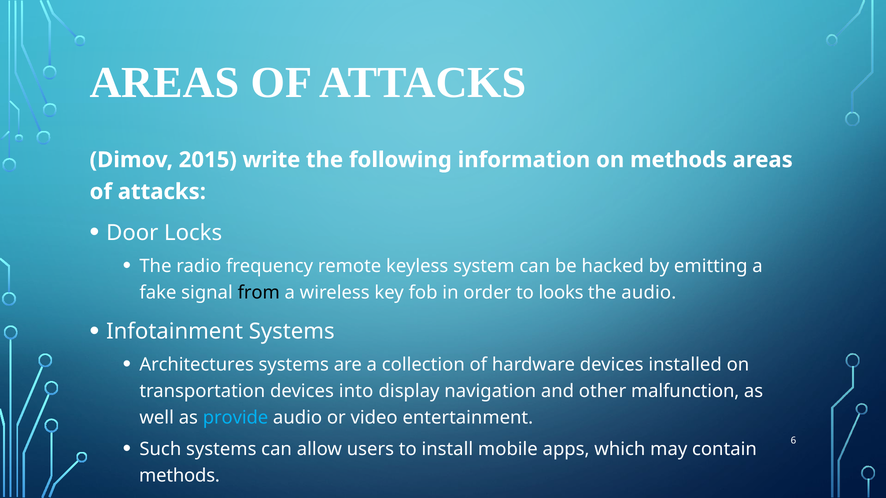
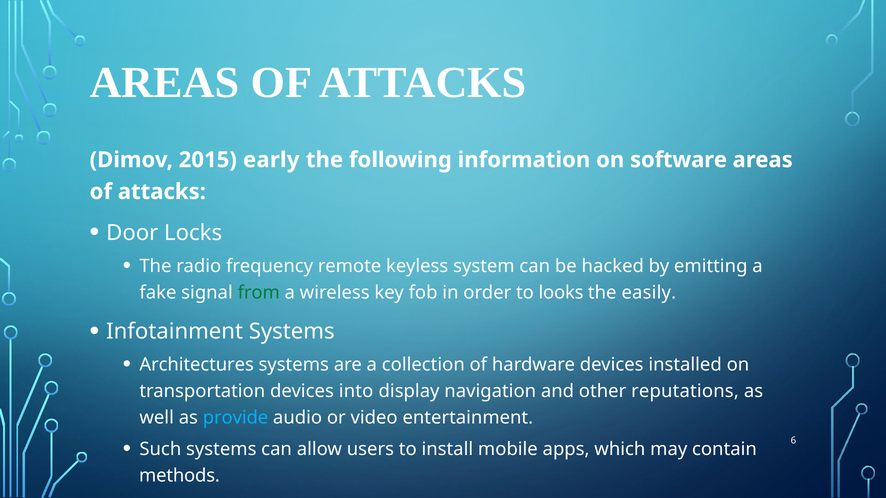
write: write -> early (271, 160)
on methods: methods -> software (679, 160)
from colour: black -> green (259, 293)
the audio: audio -> easily (649, 293)
malfunction: malfunction -> reputations (685, 392)
